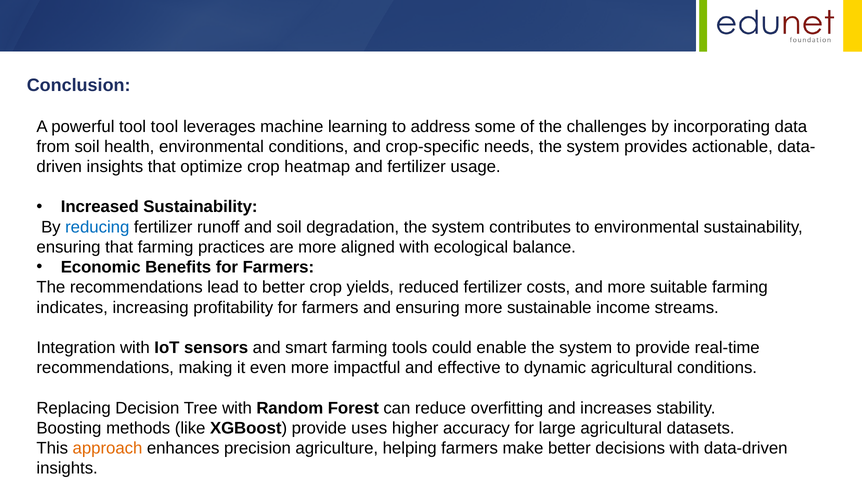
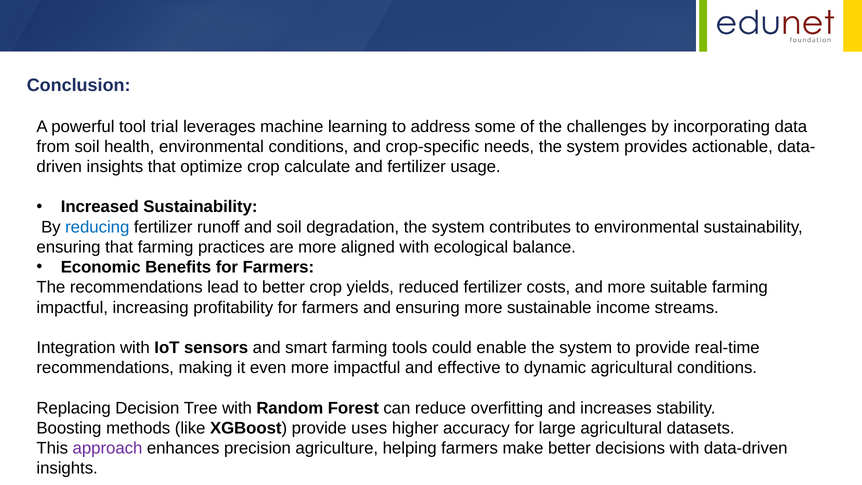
tool tool: tool -> trial (165, 126)
heatmap: heatmap -> calculate (317, 167)
indicates: indicates -> impactful (72, 307)
approach colour: orange -> purple (107, 448)
